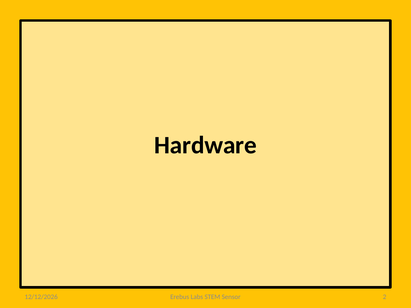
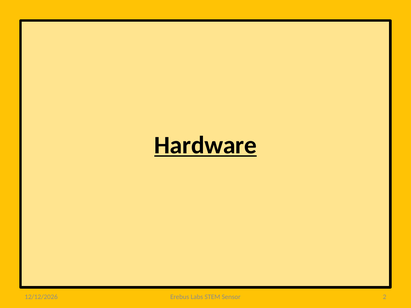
Hardware underline: none -> present (205, 145)
